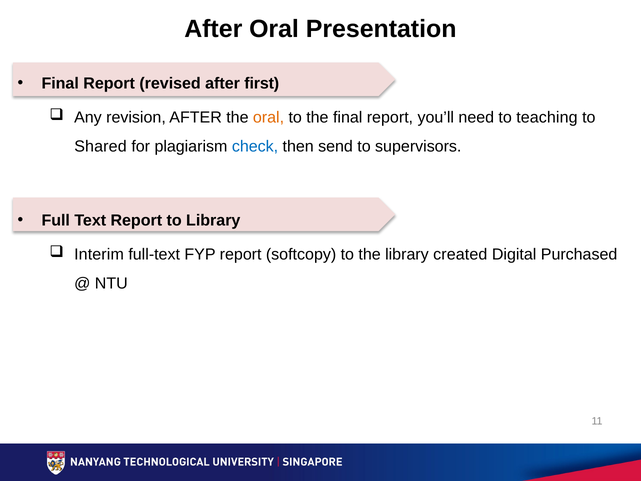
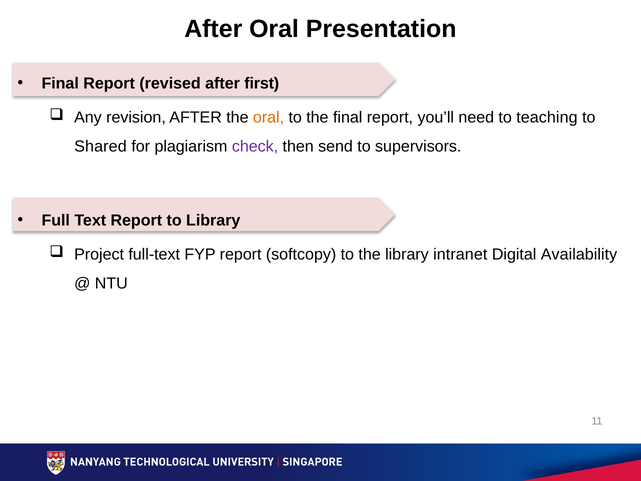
check colour: blue -> purple (255, 146)
Interim: Interim -> Project (99, 254)
created: created -> intranet (460, 254)
Purchased: Purchased -> Availability (579, 254)
